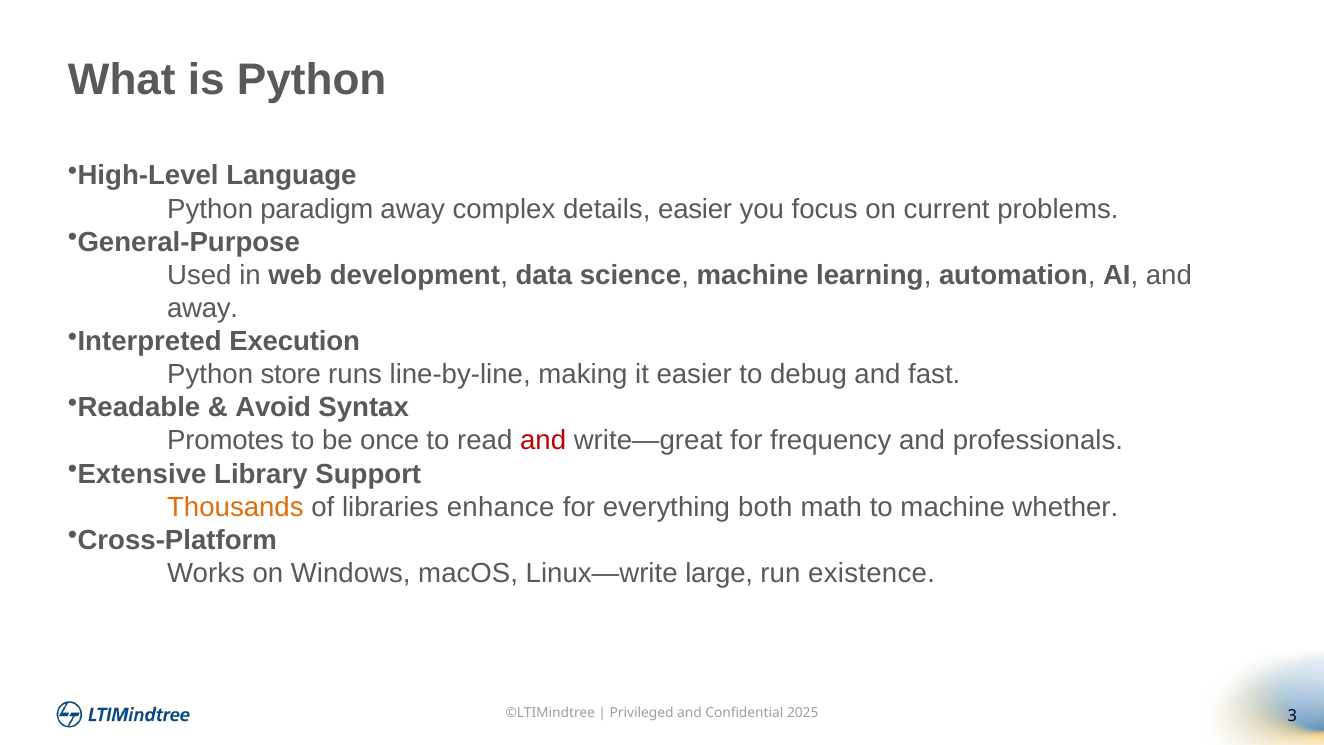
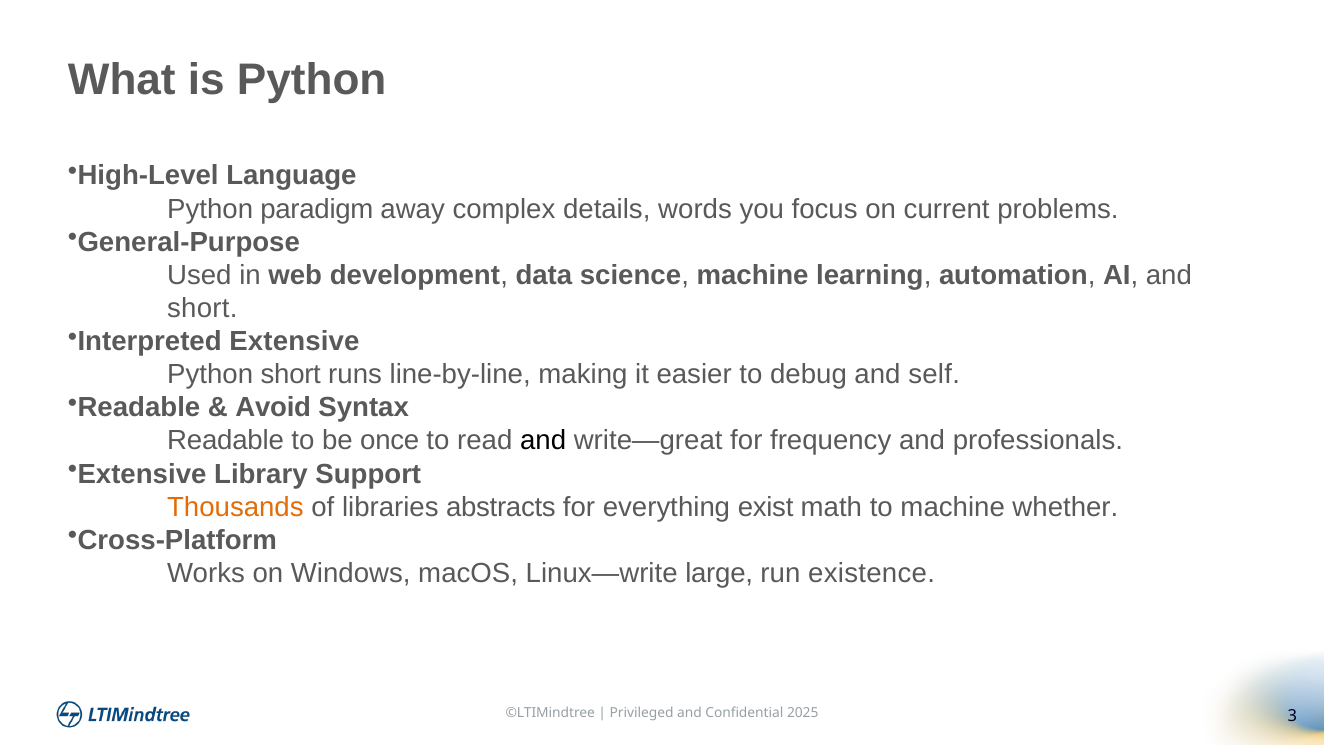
details easier: easier -> words (695, 209)
away: away -> short (202, 308)
Interpreted Execution: Execution -> Extensive (294, 341)
Python store: store -> short (291, 374)
fast: fast -> self (934, 374)
Promotes: Promotes -> Readable (226, 441)
and colour: red -> black (543, 441)
enhance: enhance -> abstracts (501, 507)
both: both -> exist (766, 507)
